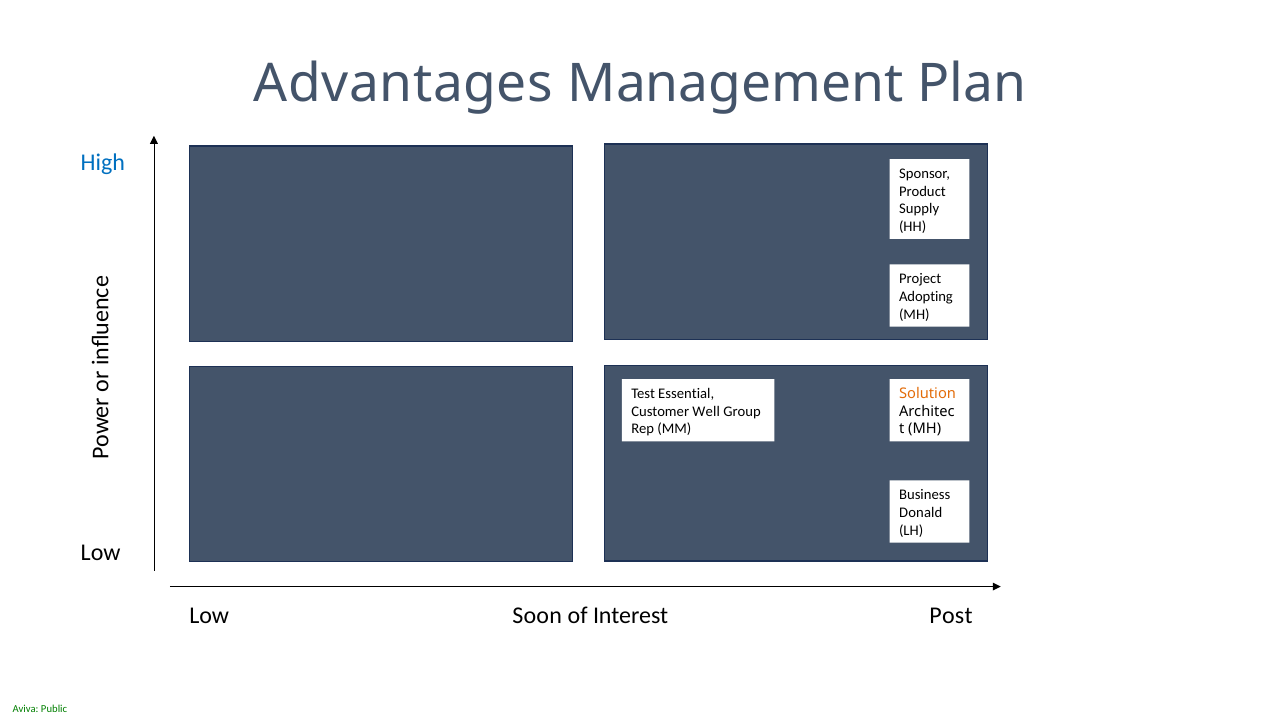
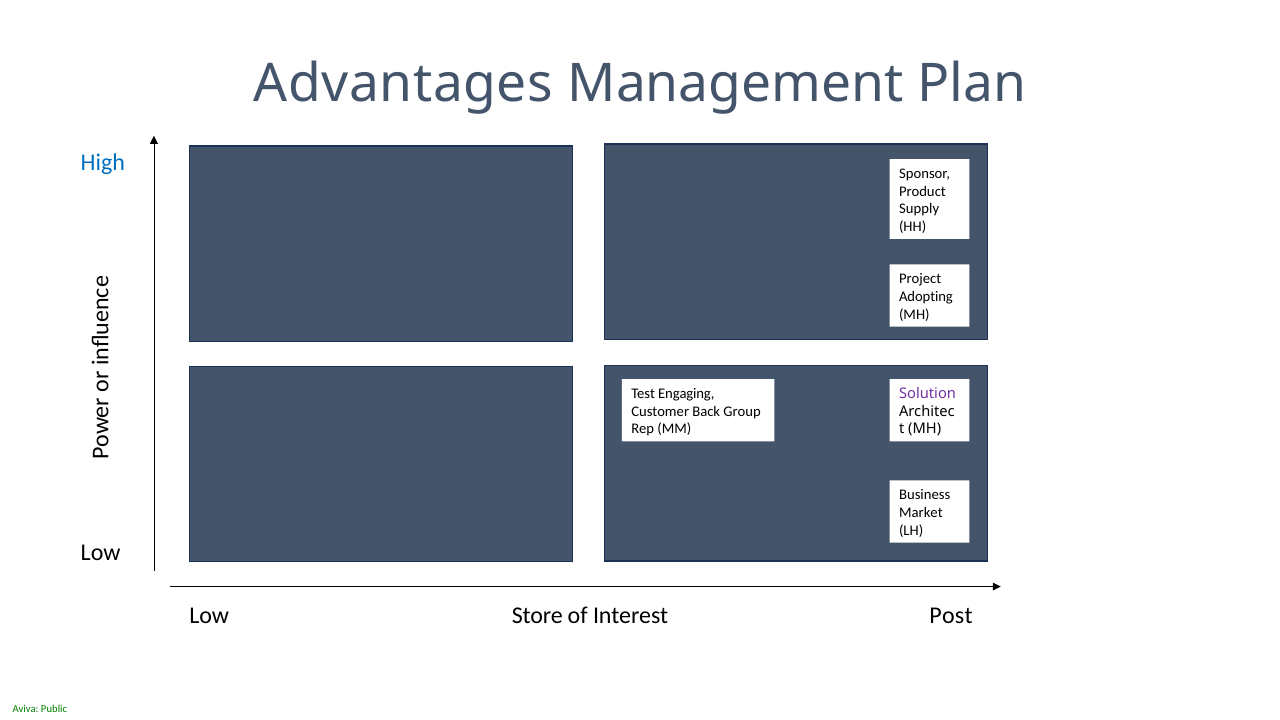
Essential: Essential -> Engaging (686, 394)
Solution colour: orange -> purple (928, 394)
Well: Well -> Back (706, 411)
Donald: Donald -> Market (921, 513)
Soon: Soon -> Store (537, 616)
